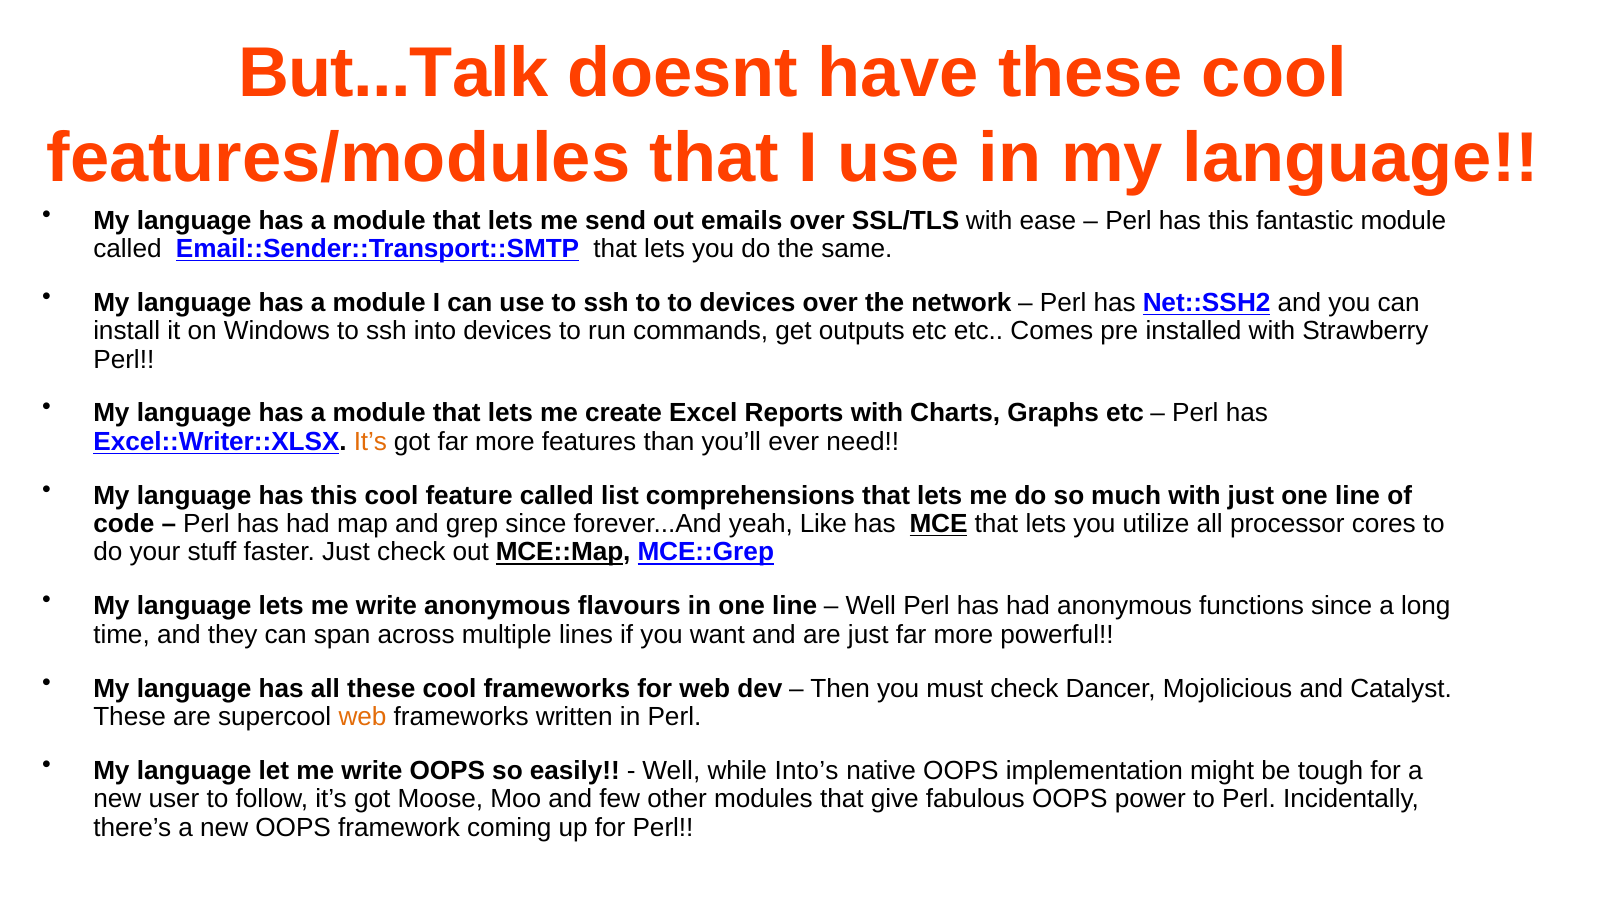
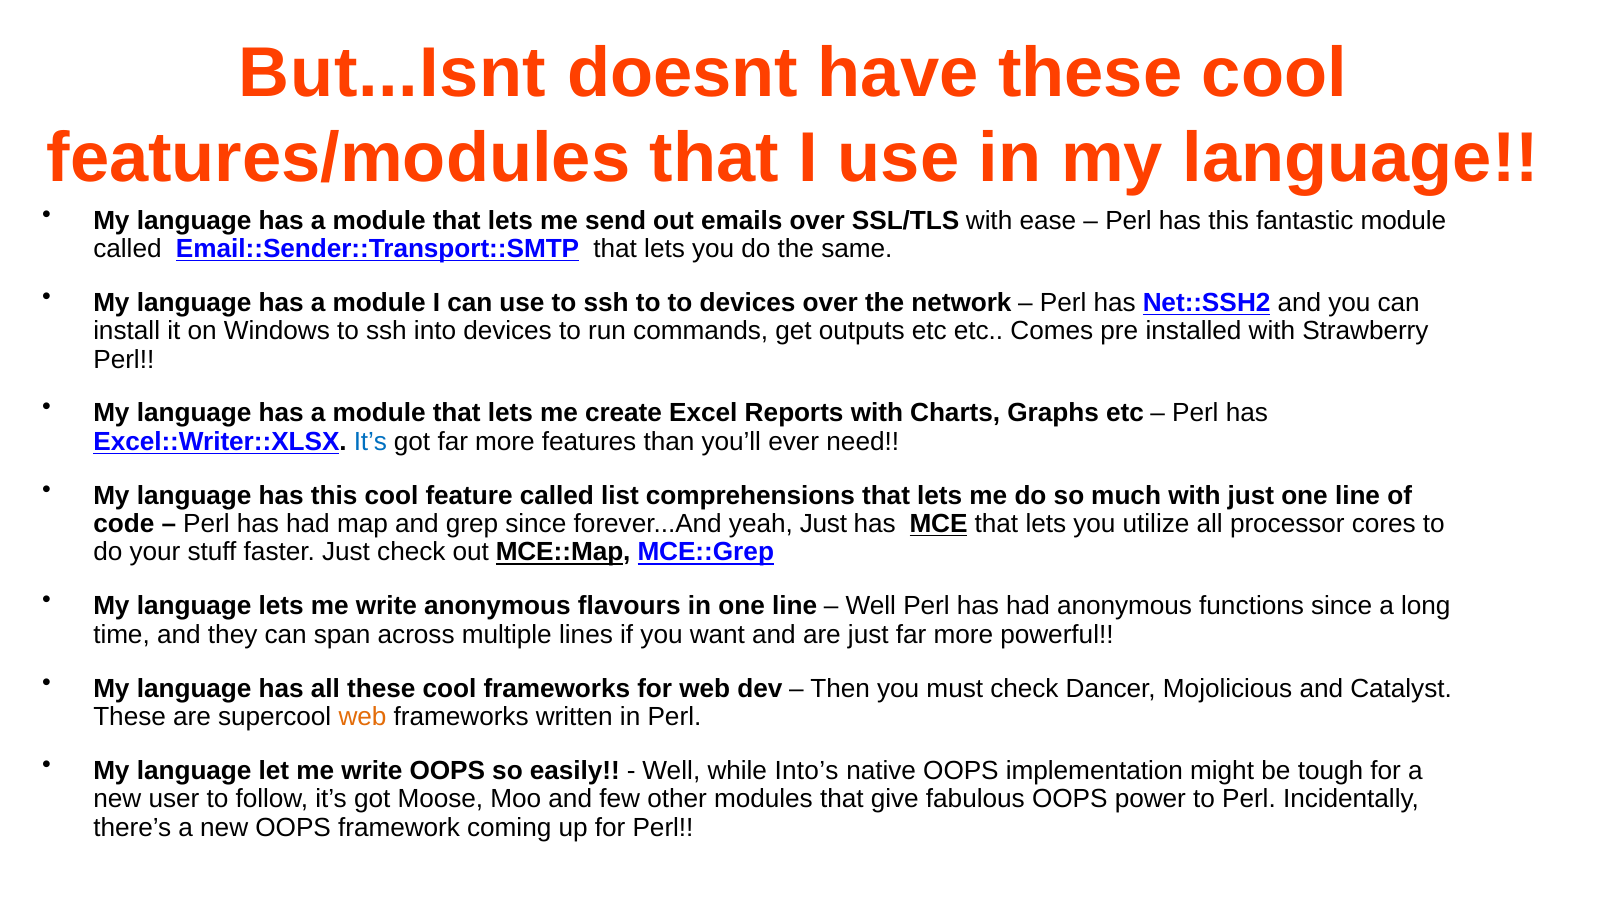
But...Talk: But...Talk -> But...Isnt (393, 73)
It’s colour: orange -> blue (370, 442)
yeah Like: Like -> Just (823, 524)
